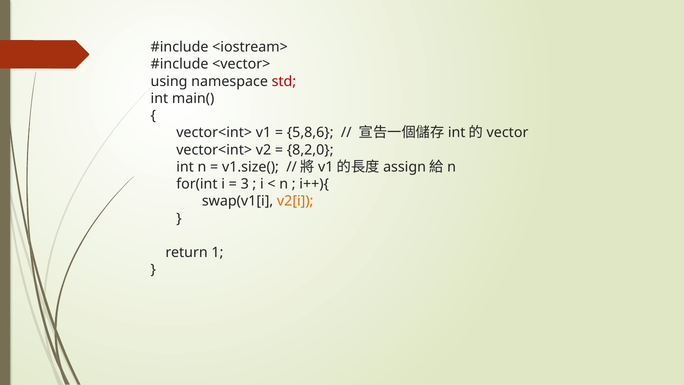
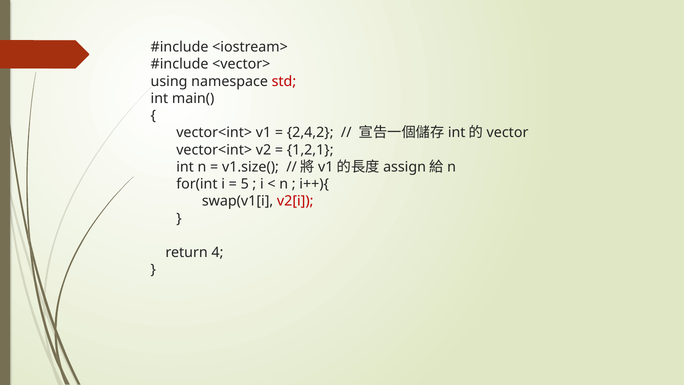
5,8,6: 5,8,6 -> 2,4,2 (310, 133)
8,2,0: 8,2,0 -> 1,2,1 (310, 150)
3: 3 -> 5 (245, 184)
v2[i colour: orange -> red (295, 201)
1: 1 -> 4 (217, 252)
